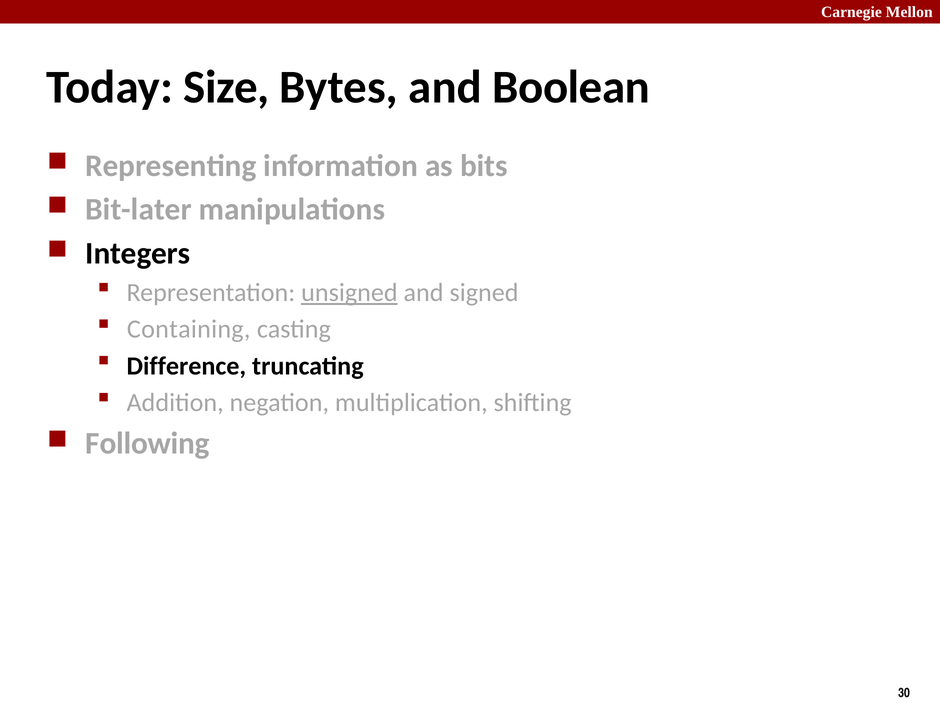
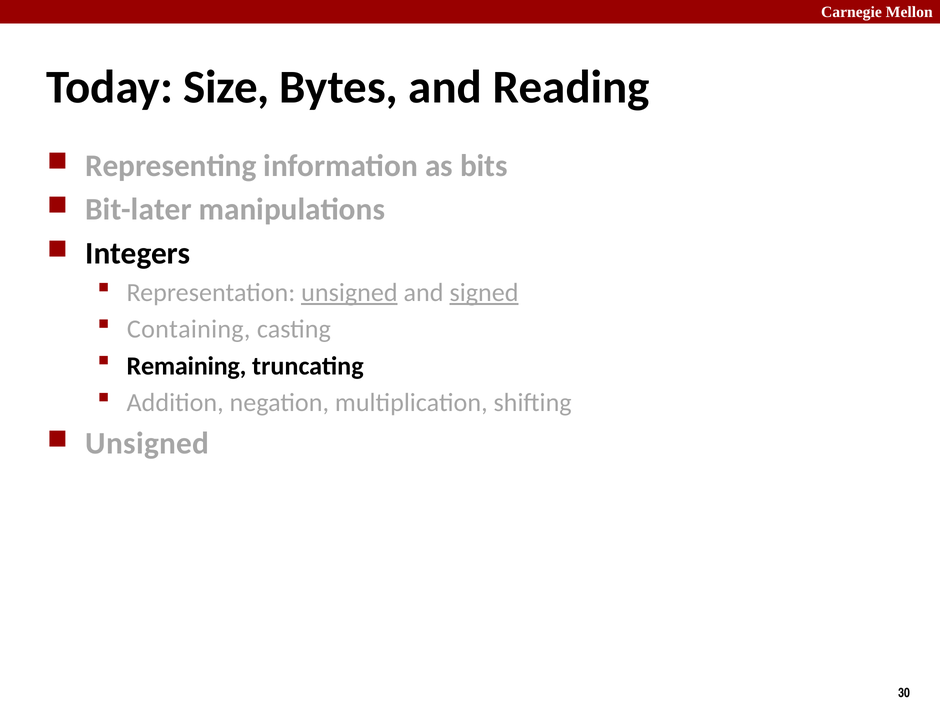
Boolean: Boolean -> Reading (571, 87)
signed underline: none -> present (484, 293)
Difference: Difference -> Remaining (186, 366)
Following: Following -> Unsigned (147, 444)
